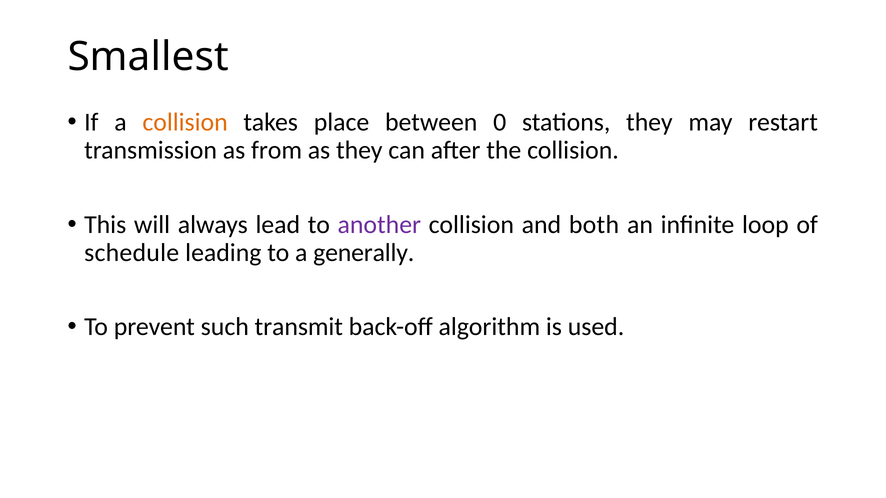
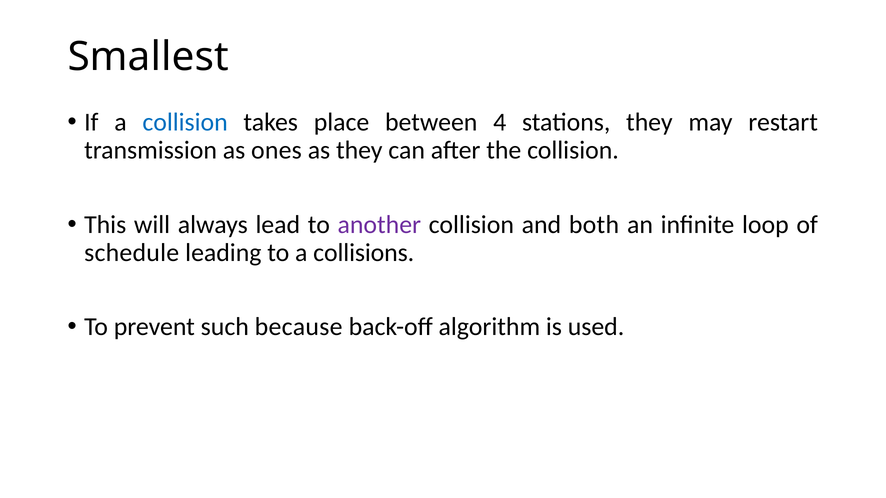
collision colour: orange -> blue (185, 123)
0: 0 -> 4 (500, 123)
from: from -> ones (276, 150)
generally: generally -> collisions (364, 253)
transmit: transmit -> because (299, 327)
